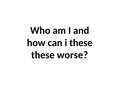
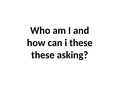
worse: worse -> asking (72, 55)
